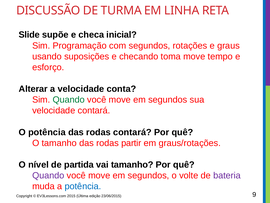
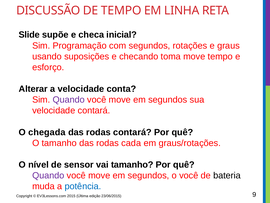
DE TURMA: TURMA -> TEMPO (121, 11)
Quando colour: green -> purple (69, 100)
O potência: potência -> chegada (47, 132)
partir: partir -> cada (131, 143)
partida: partida -> sensor (79, 164)
o volte: volte -> você (189, 175)
bateria colour: purple -> black (227, 175)
